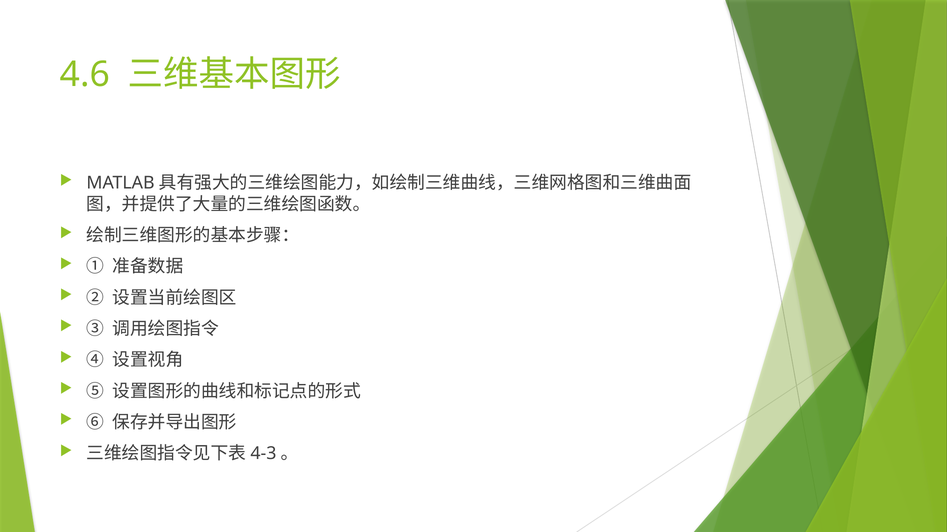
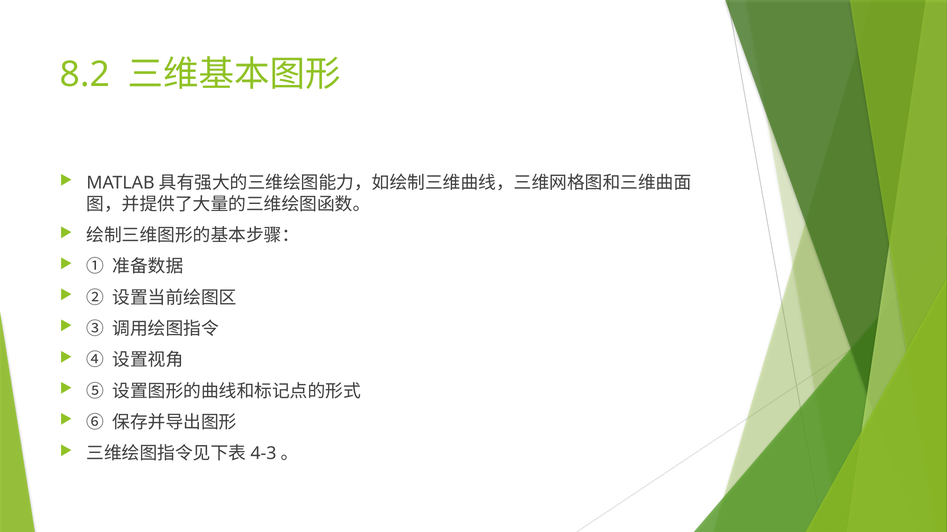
4.6: 4.6 -> 8.2 (85, 75)
